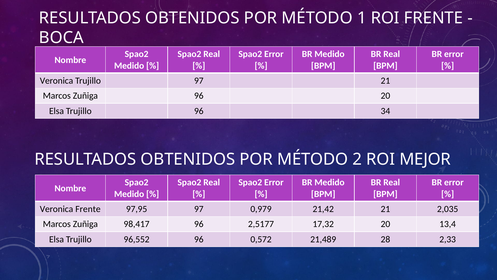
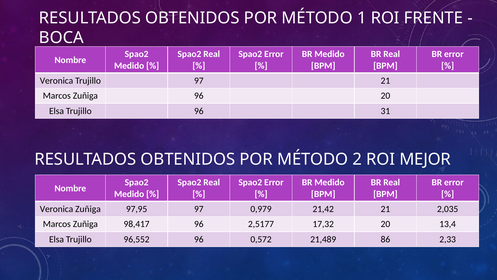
34: 34 -> 31 (385, 111)
Veronica Frente: Frente -> Zuñiga (88, 209)
28: 28 -> 86 (385, 239)
